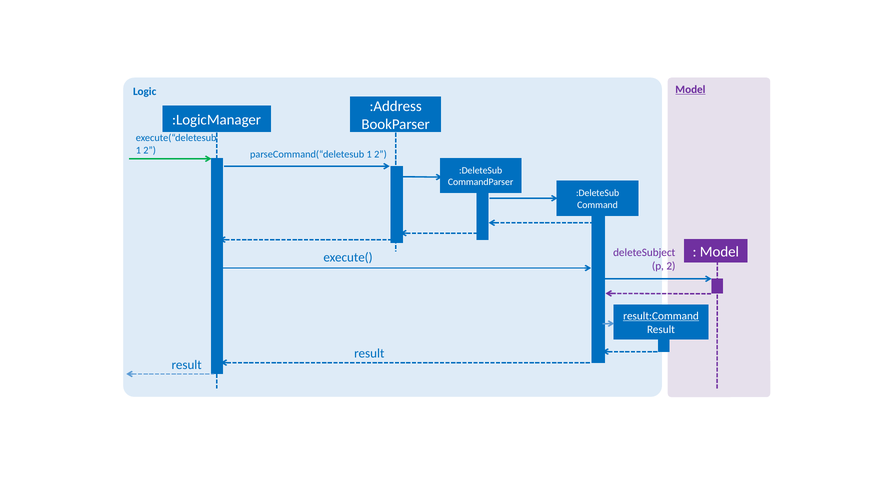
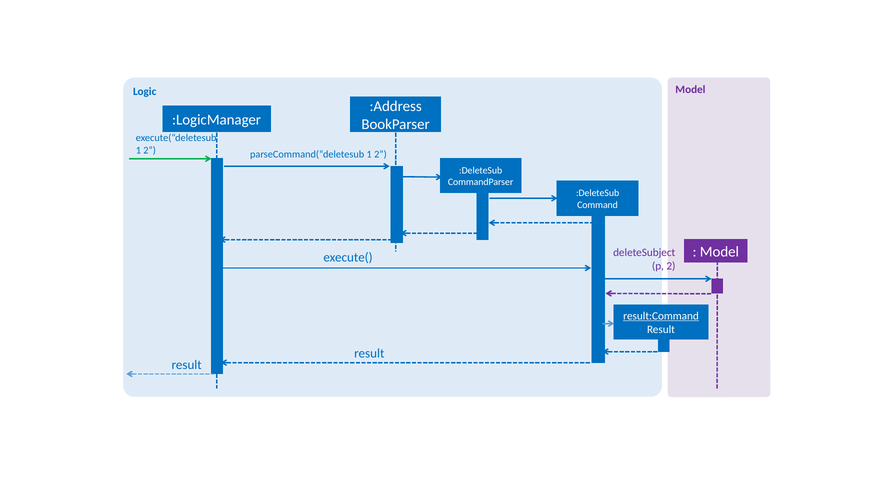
Model underline: present -> none (690, 89)
